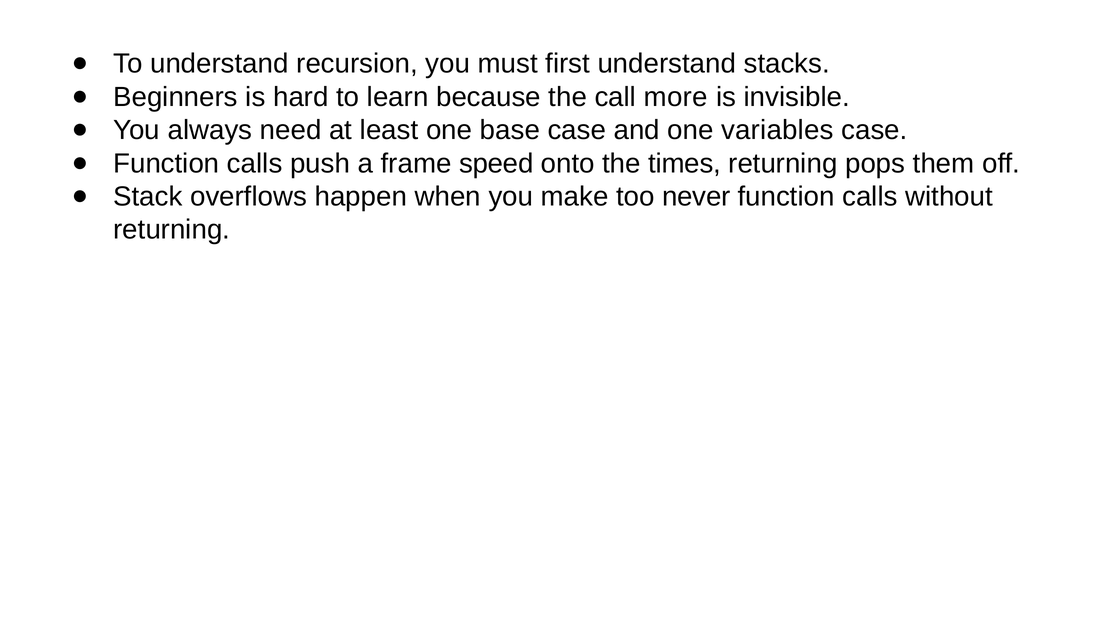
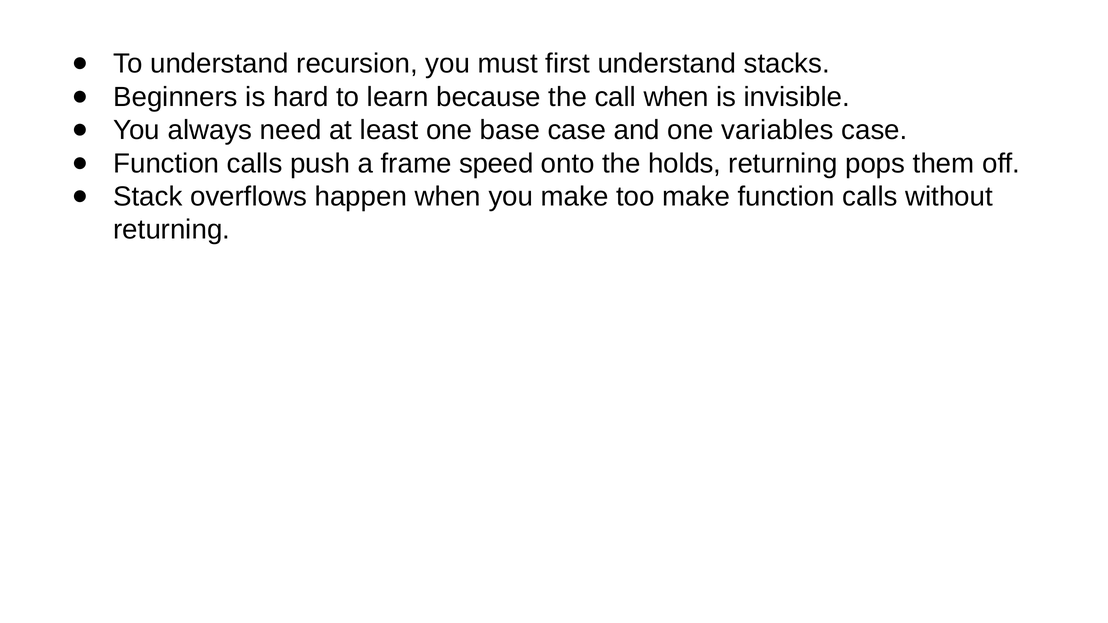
call more: more -> when (676, 97)
times: times -> holds (685, 163)
too never: never -> make (696, 197)
